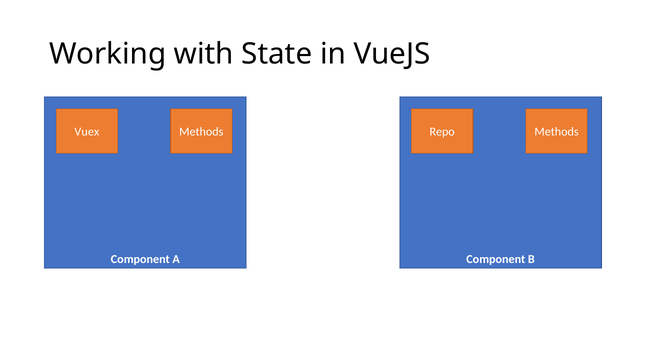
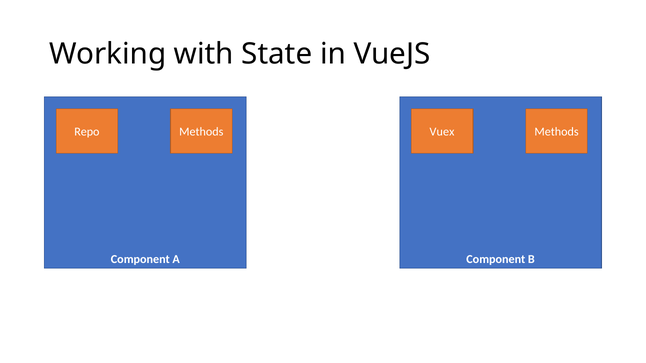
Vuex: Vuex -> Repo (87, 132)
Repo: Repo -> Vuex (442, 132)
